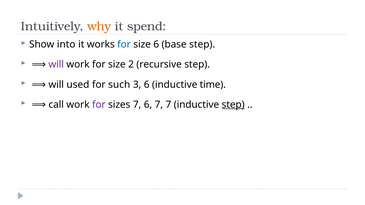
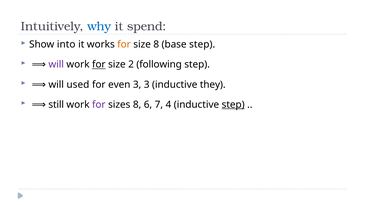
why colour: orange -> blue (99, 26)
for colour: blue -> orange (124, 44)
size 6: 6 -> 8 (156, 44)
for underline: none -> present (99, 65)
recursive: recursive -> following (159, 65)
such: such -> even (119, 85)
3 6: 6 -> 3 (147, 85)
time: time -> they (213, 85)
call: call -> still (56, 105)
sizes 7: 7 -> 8 (137, 105)
7 7: 7 -> 4 (168, 105)
